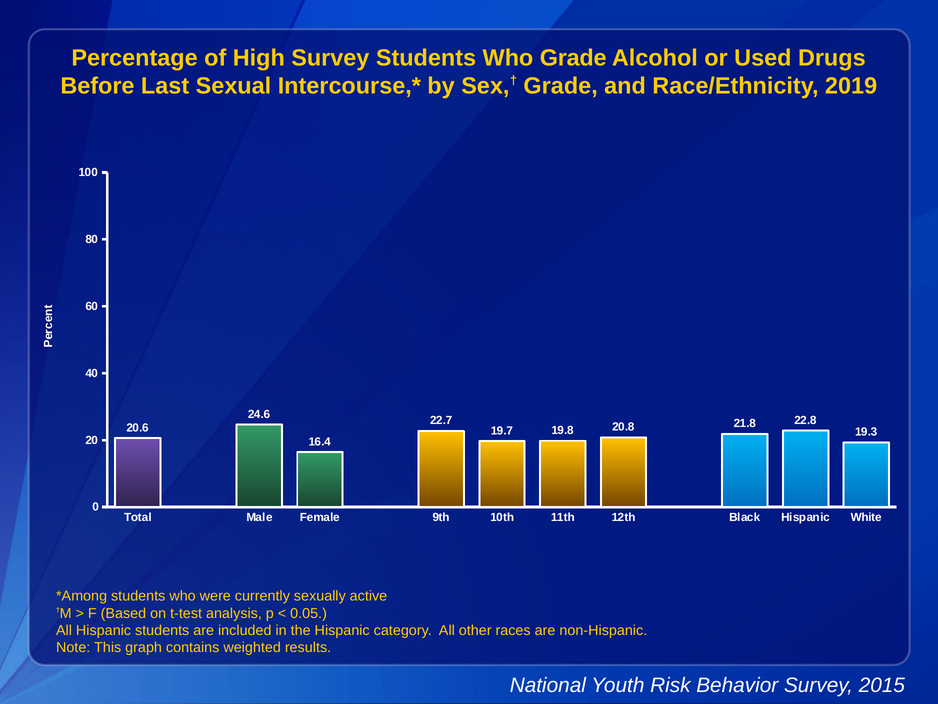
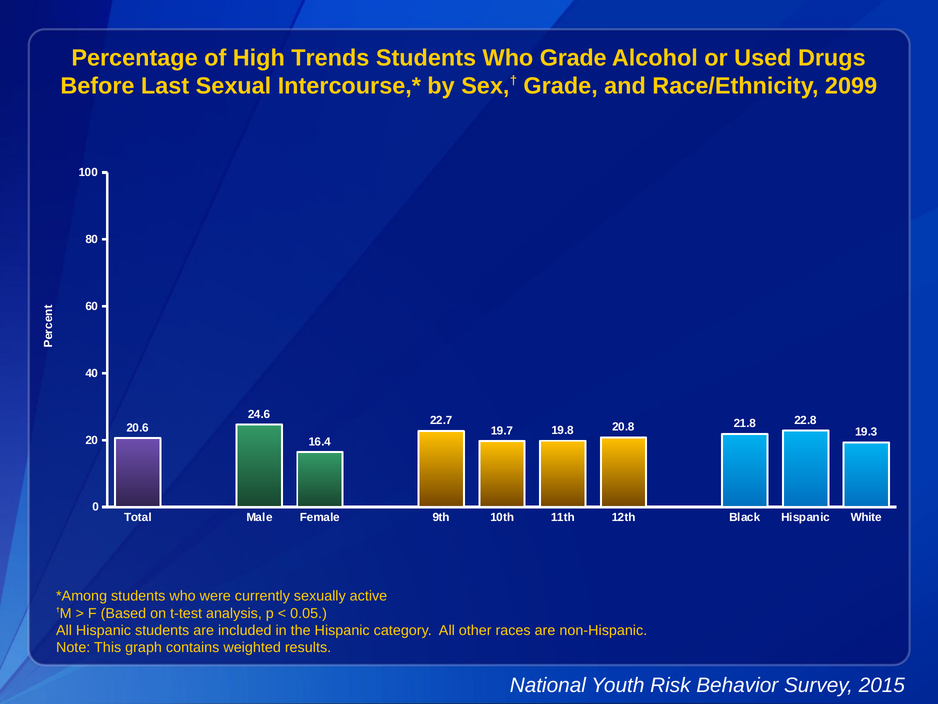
High Survey: Survey -> Trends (330, 58)
2019: 2019 -> 2099 (851, 86)
